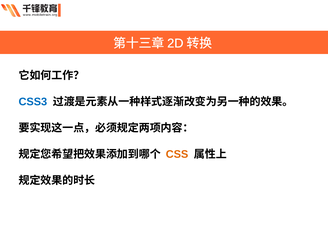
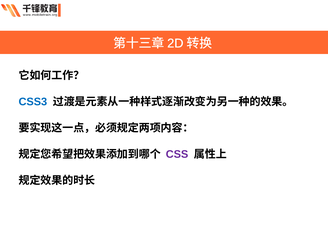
CSS colour: orange -> purple (177, 154)
